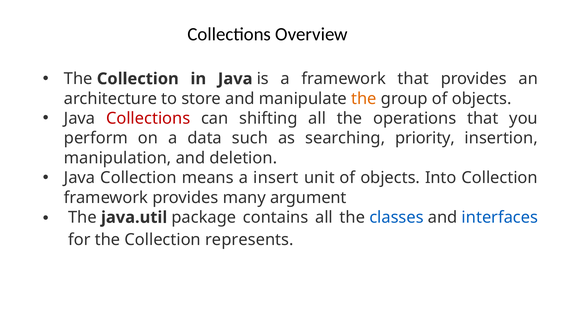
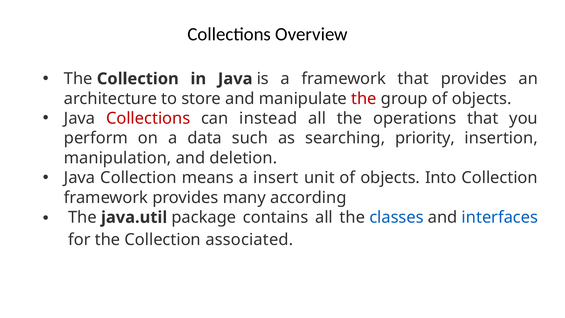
the colour: orange -> red (364, 99)
shifting: shifting -> instead (268, 118)
argument: argument -> according (308, 197)
represents: represents -> associated (249, 240)
